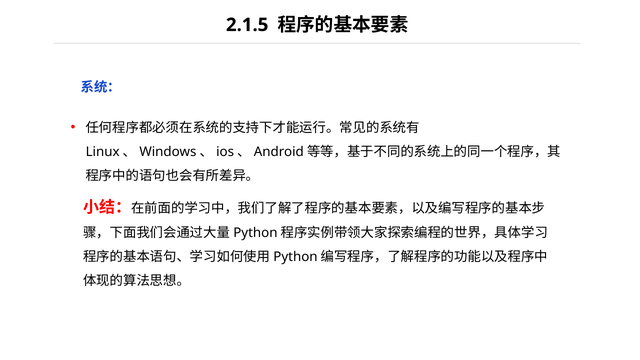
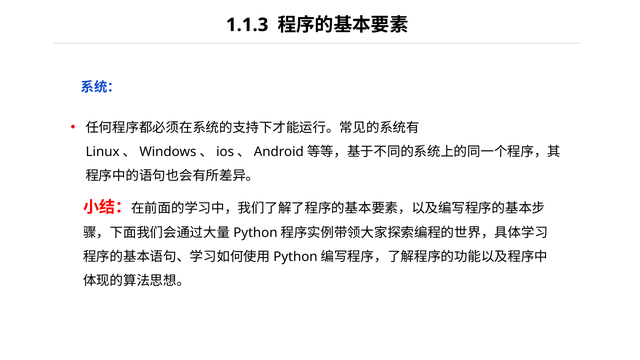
2.1.5: 2.1.5 -> 1.1.3 (247, 25)
